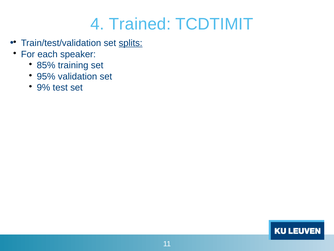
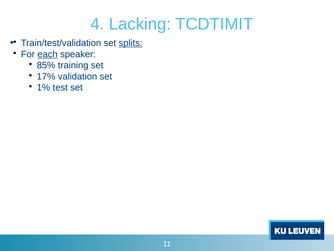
Trained: Trained -> Lacking (140, 24)
each underline: none -> present (48, 54)
95%: 95% -> 17% (46, 76)
9%: 9% -> 1% (43, 87)
